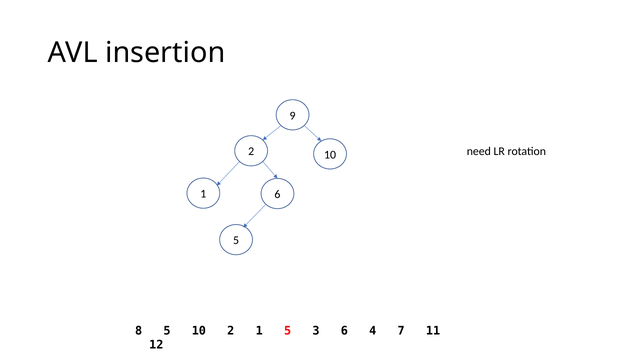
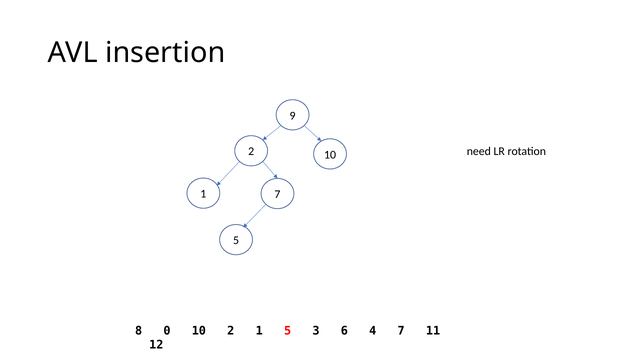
1 6: 6 -> 7 (277, 194)
8 5: 5 -> 0 (167, 331)
